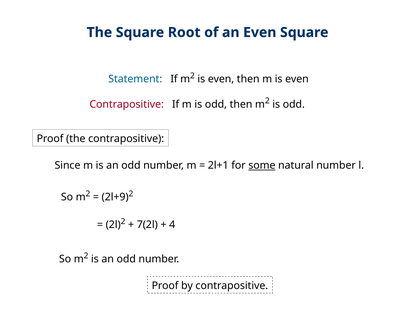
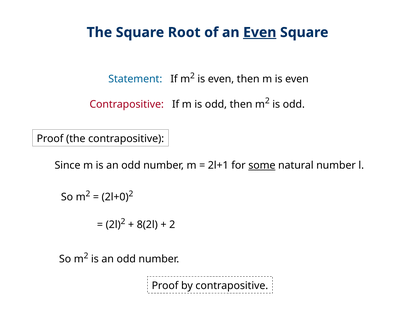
Even underline: none -> present (260, 32)
2l+9: 2l+9 -> 2l+0 (115, 197)
7(2l: 7(2l -> 8(2l (147, 225)
4: 4 -> 2 (172, 225)
